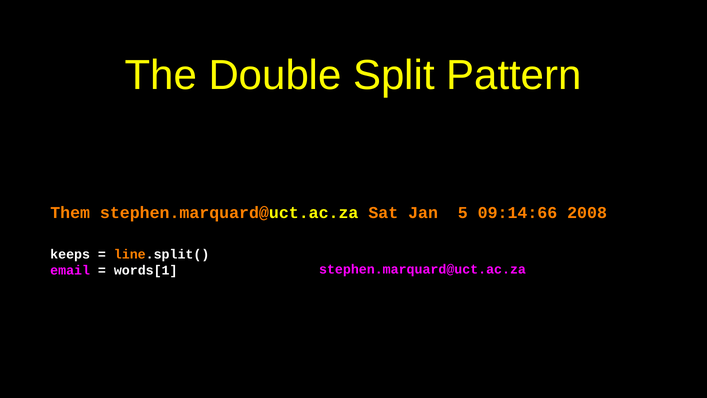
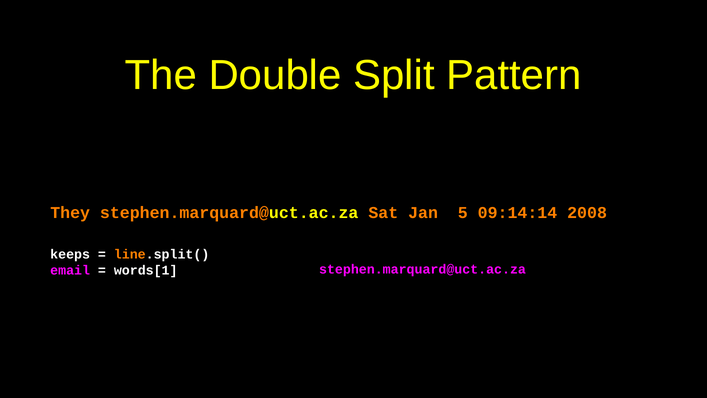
Them: Them -> They (70, 213)
09:14:66: 09:14:66 -> 09:14:14 (517, 213)
